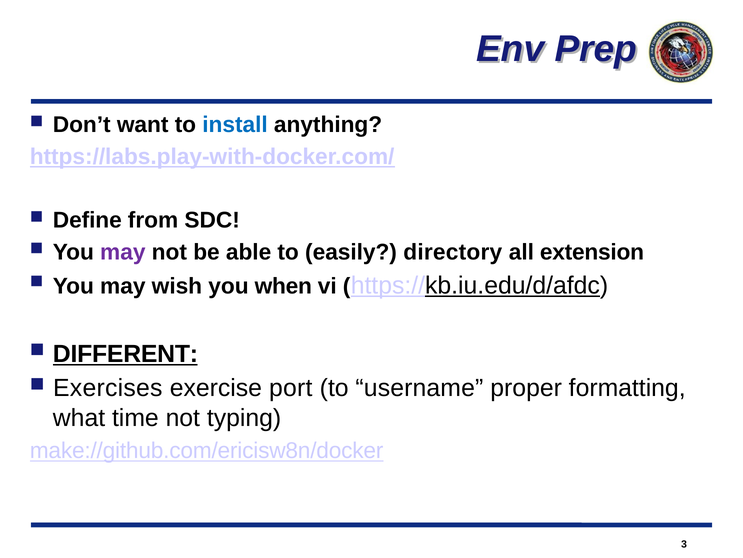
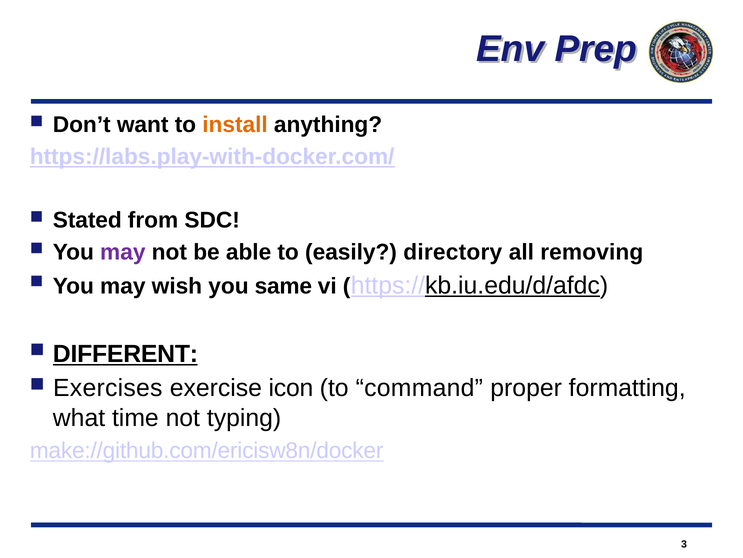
install colour: blue -> orange (235, 125)
Define: Define -> Stated (87, 220)
extension: extension -> removing (592, 252)
when: when -> same (283, 286)
port: port -> icon (291, 388)
username: username -> command (419, 388)
